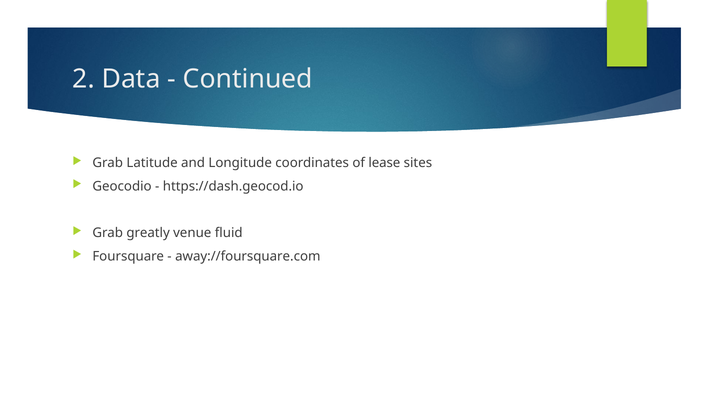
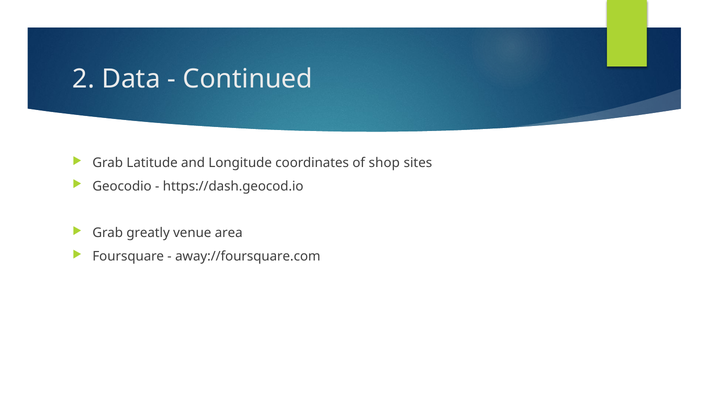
lease: lease -> shop (384, 163)
fluid: fluid -> area (229, 233)
